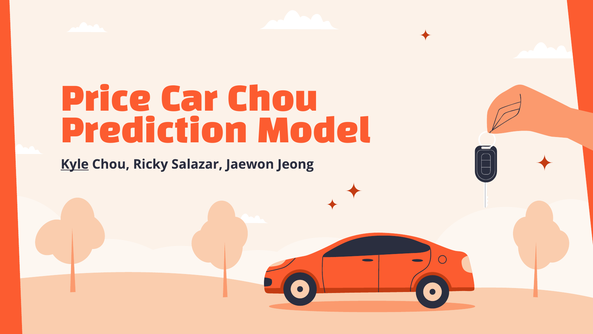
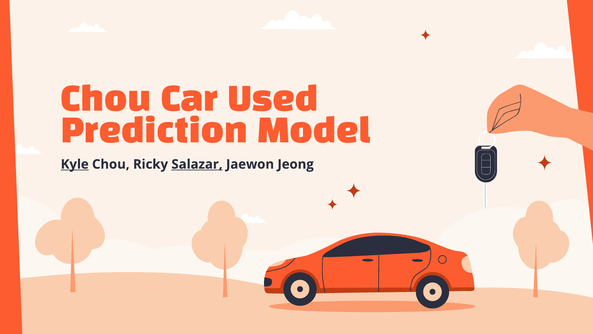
Price: Price -> Chou (106, 100)
Car Chou: Chou -> Used (273, 100)
Salazar underline: none -> present (197, 164)
